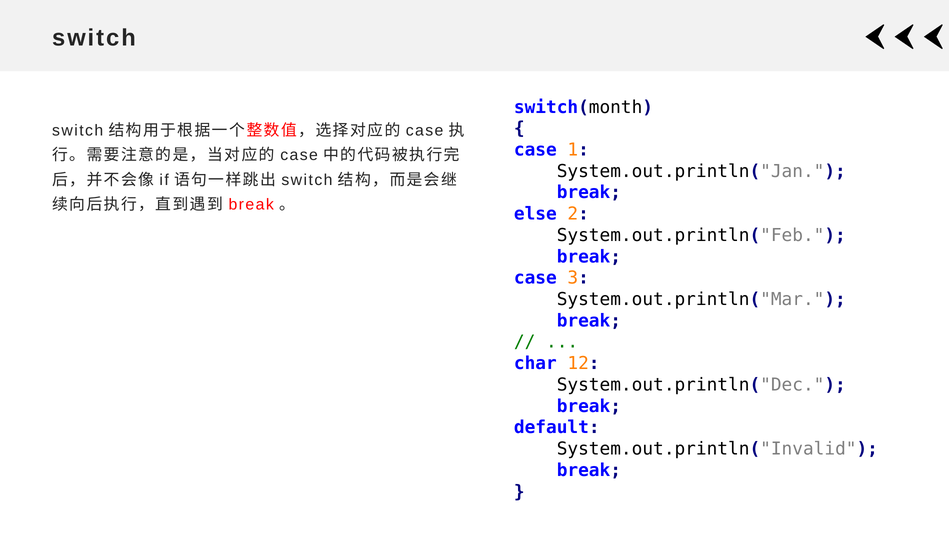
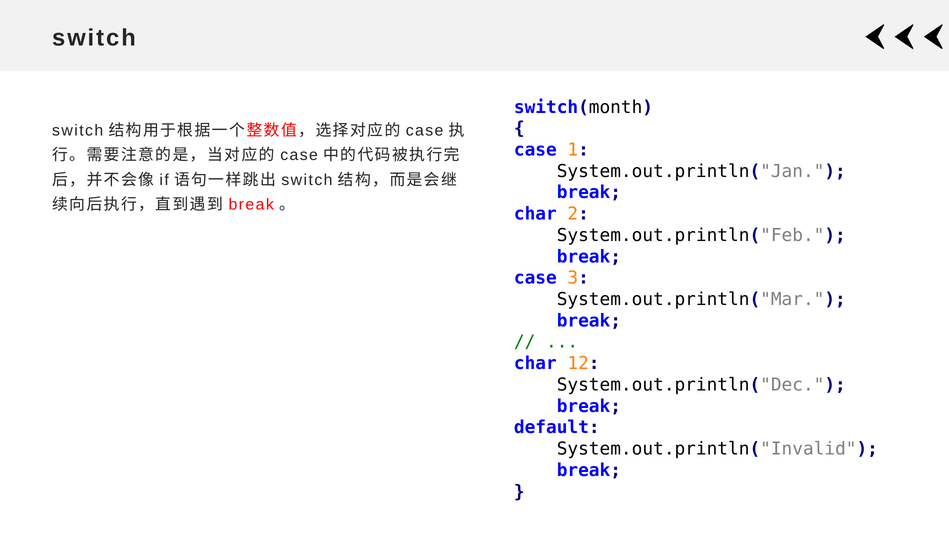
else: else -> char (535, 214)
